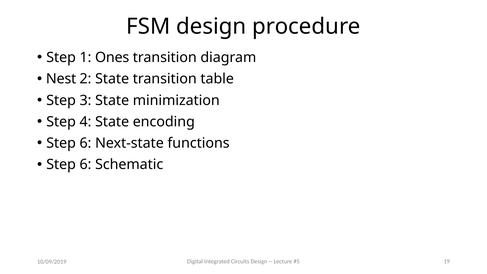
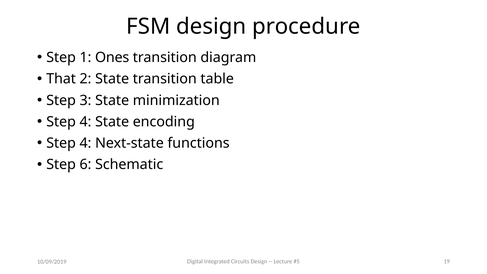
Nest: Nest -> That (61, 79)
6: 6 -> 4 (85, 143)
